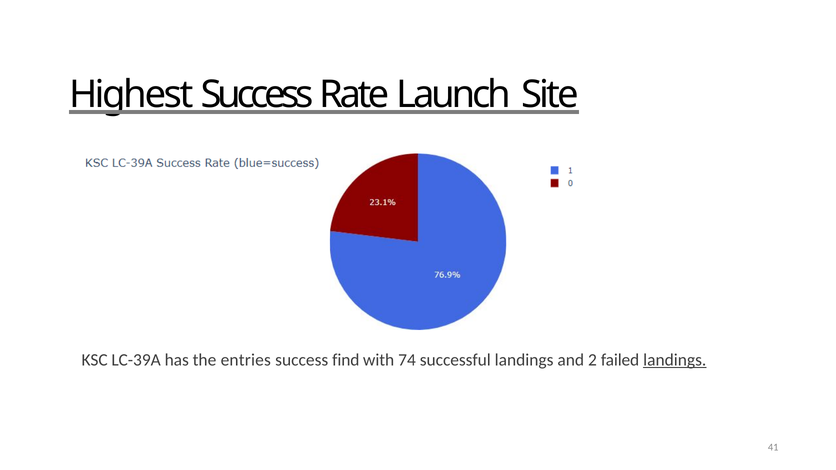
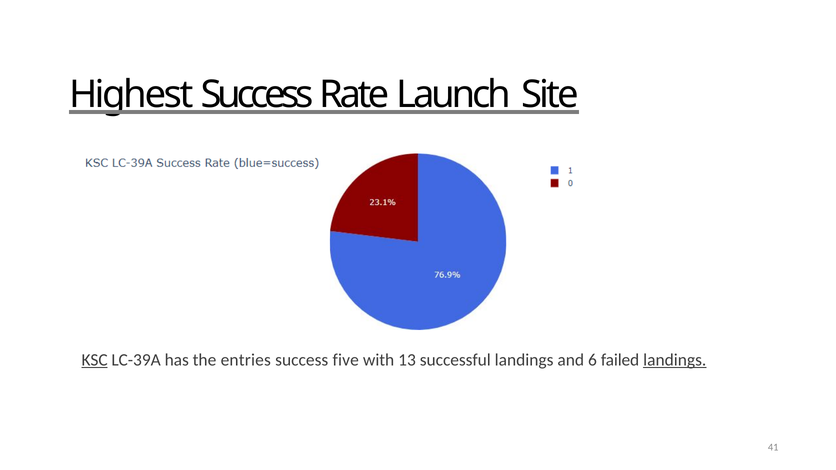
KSC underline: none -> present (95, 360)
find: find -> five (346, 360)
74: 74 -> 13 (407, 360)
2: 2 -> 6 (592, 360)
